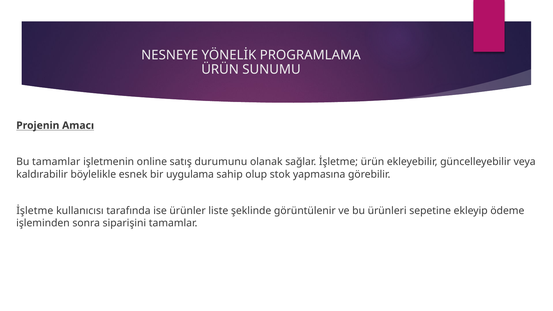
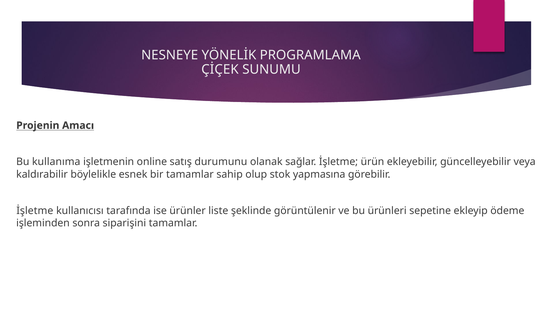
ÜRÜN: ÜRÜN -> ÇİÇEK (220, 69)
Bu tamamlar: tamamlar -> kullanıma (56, 162)
bir uygulama: uygulama -> tamamlar (190, 174)
